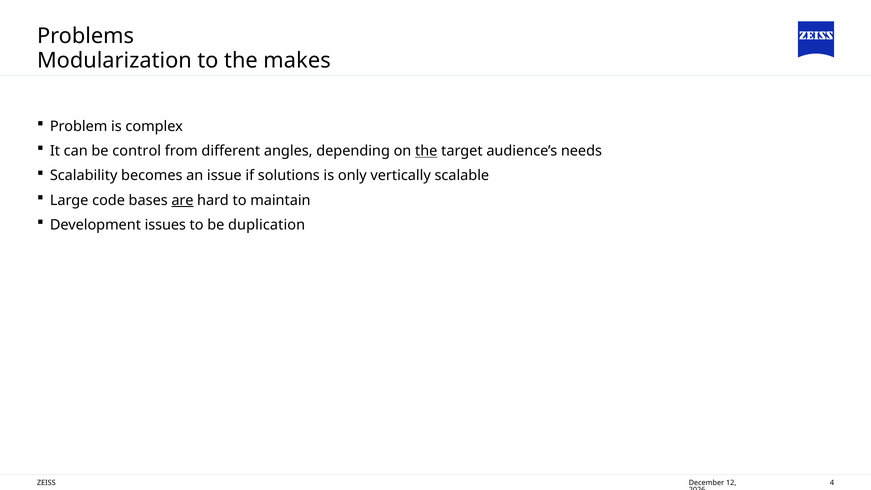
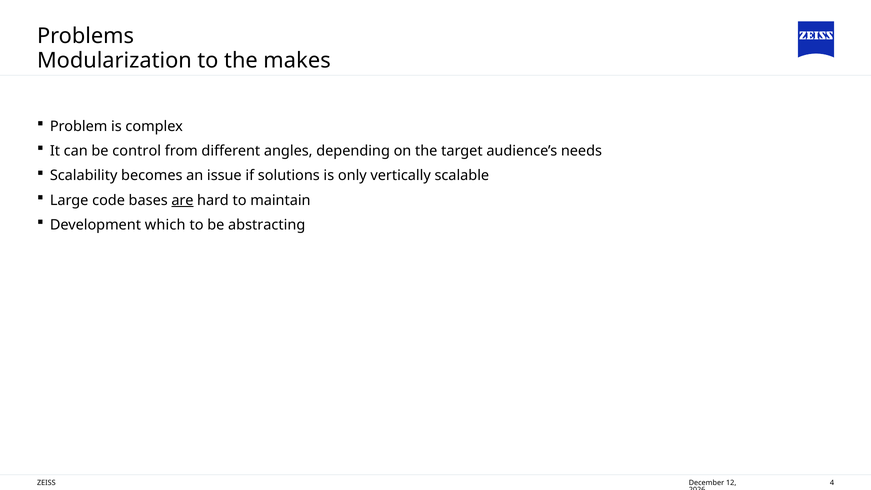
the underline: present -> none (426, 151)
issues: issues -> which (165, 225)
duplication: duplication -> abstracting (267, 225)
